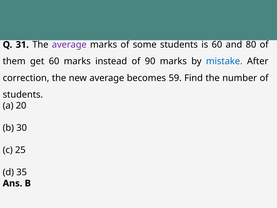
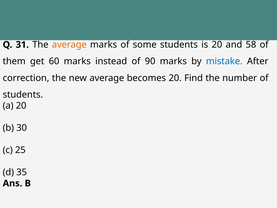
average colour: purple -> orange (69, 45)
is 60: 60 -> 20 (217, 45)
80: 80 -> 58 (251, 45)
becomes 59: 59 -> 20 (175, 78)
